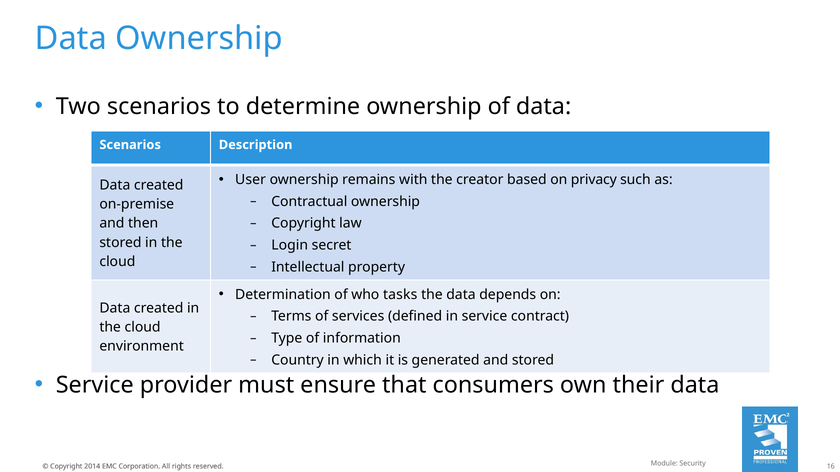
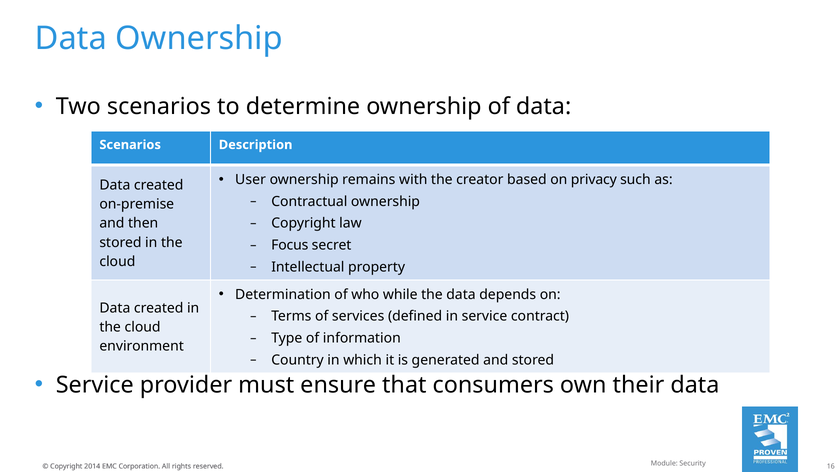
Login: Login -> Focus (290, 245)
tasks: tasks -> while (400, 295)
